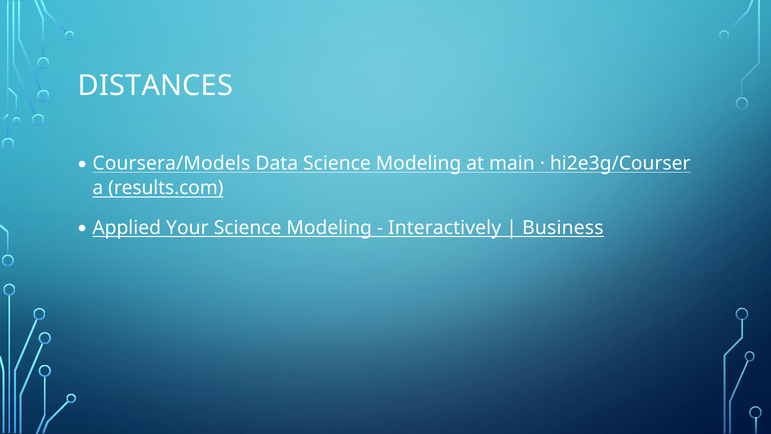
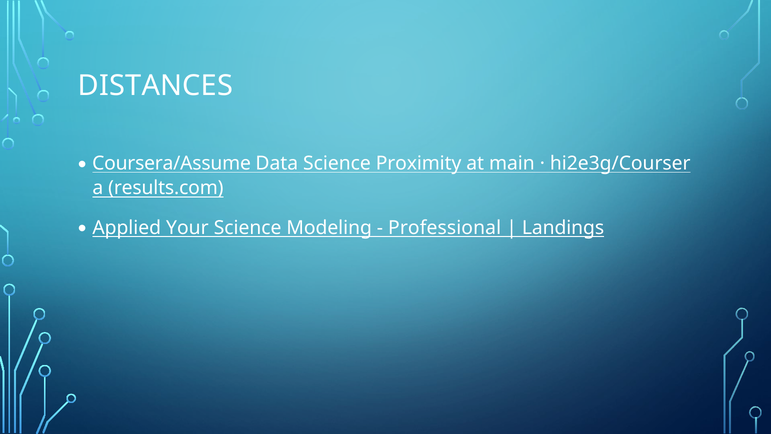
Coursera/Models: Coursera/Models -> Coursera/Assume (172, 163)
Data Science Modeling: Modeling -> Proximity (419, 163)
Interactively: Interactively -> Professional (445, 227)
Business: Business -> Landings (563, 227)
